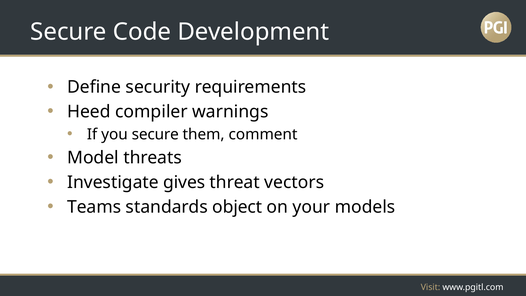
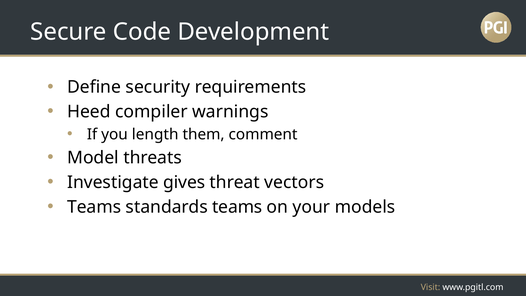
you secure: secure -> length (155, 134)
standards object: object -> teams (237, 207)
